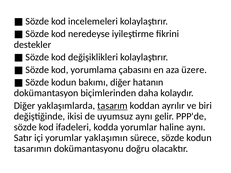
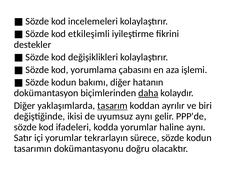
neredeyse: neredeyse -> etkileşimli (89, 34)
üzere: üzere -> işlemi (194, 70)
daha underline: none -> present (148, 93)
yaklaşımın: yaklaşımın -> tekrarlayın (106, 138)
